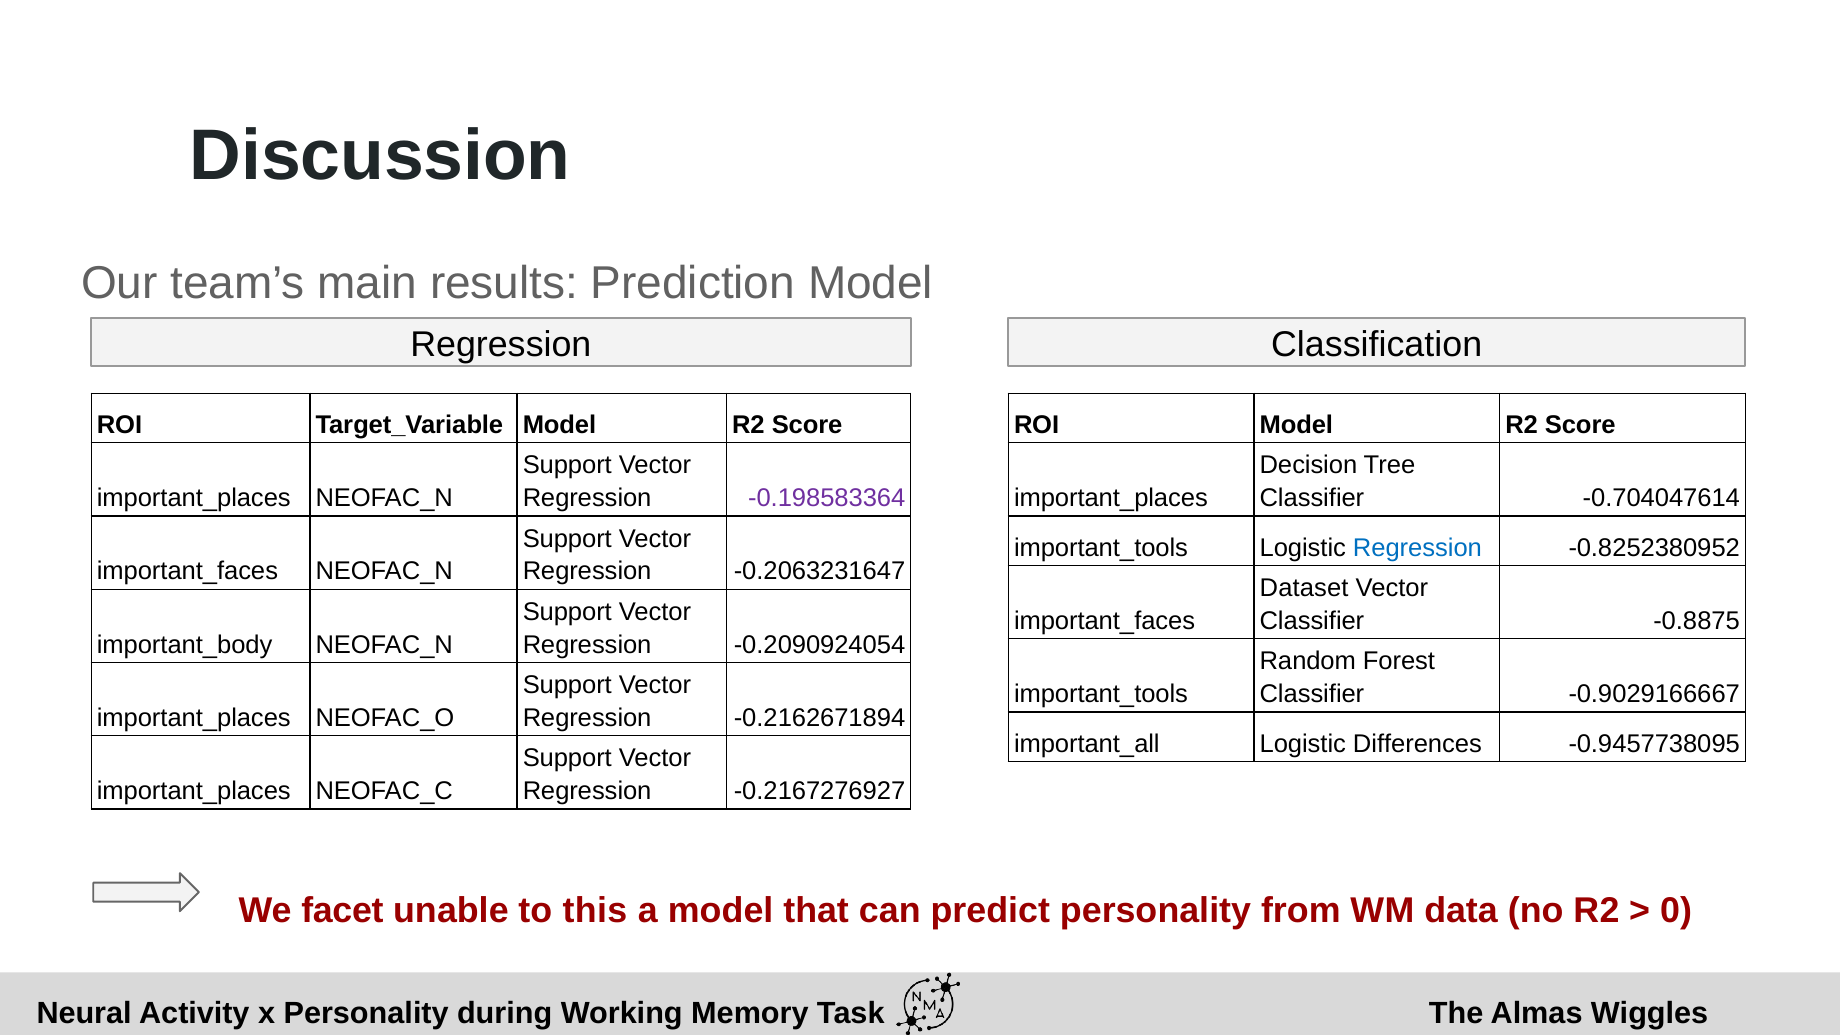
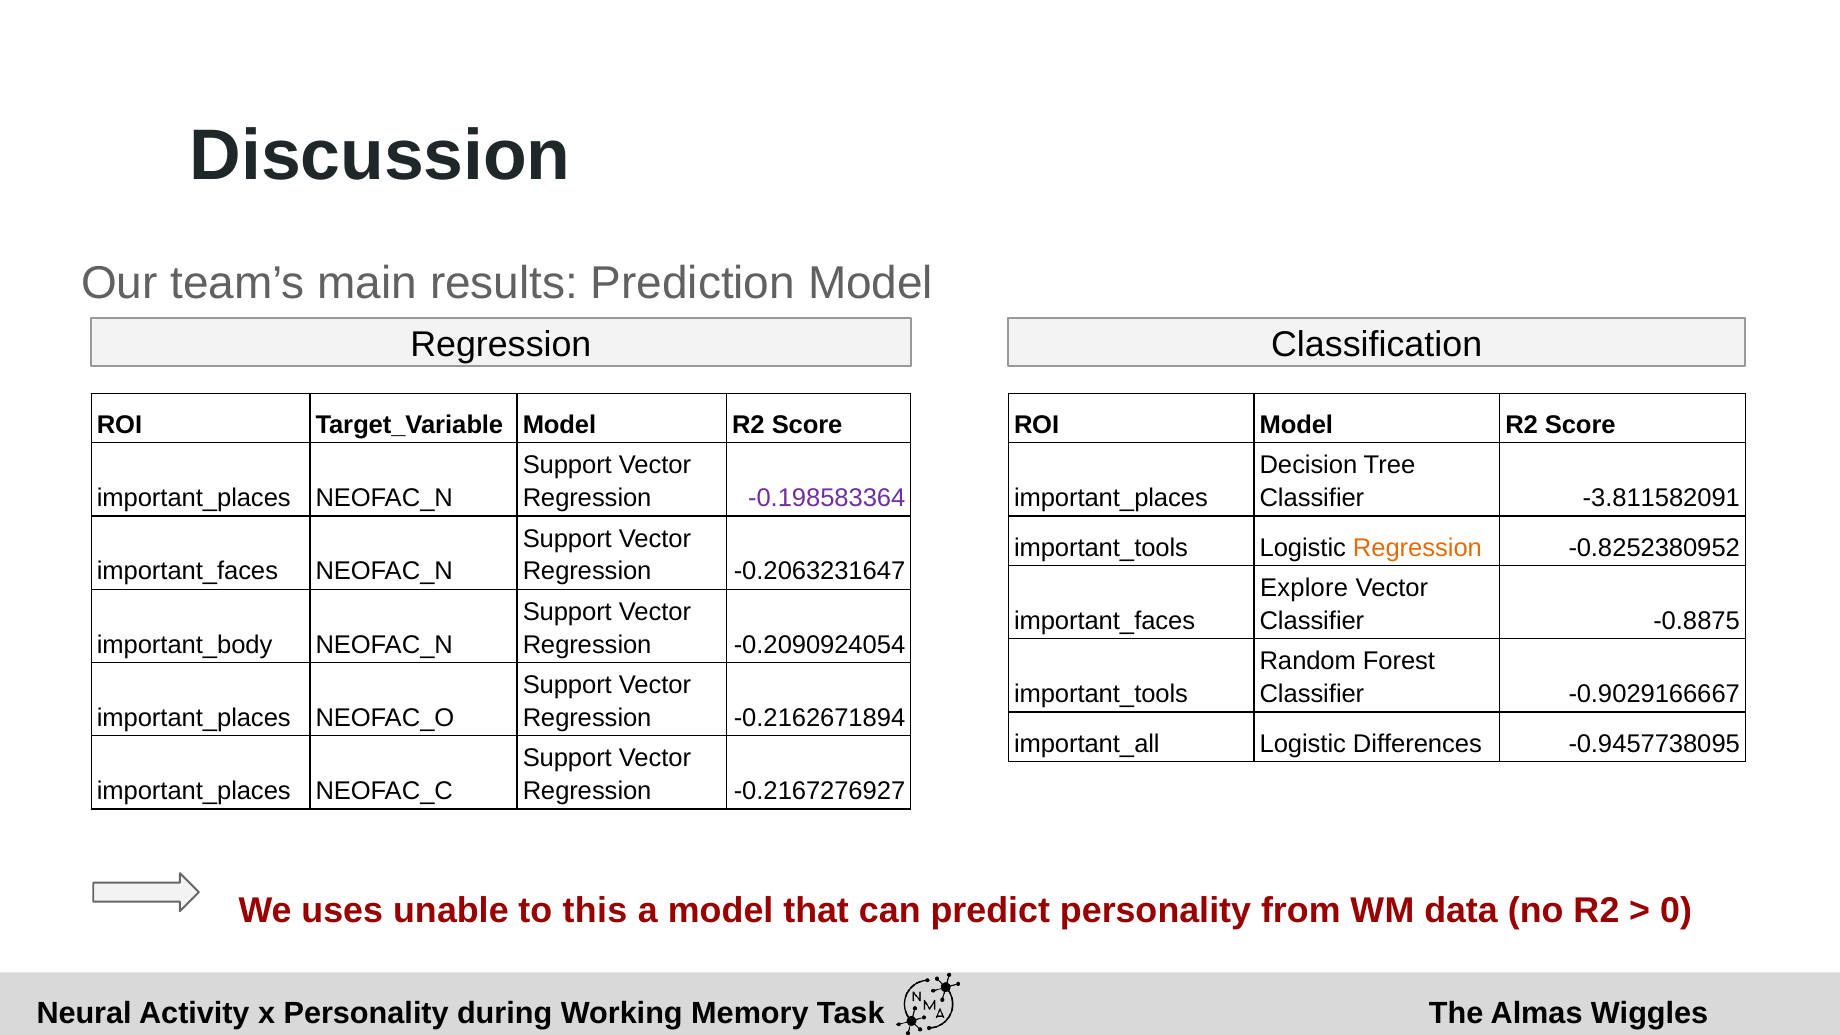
-0.704047614: -0.704047614 -> -3.811582091 (1661, 498)
Regression colour: blue -> orange (1417, 548)
Dataset: Dataset -> Explore (1304, 588)
facet: facet -> uses (342, 911)
